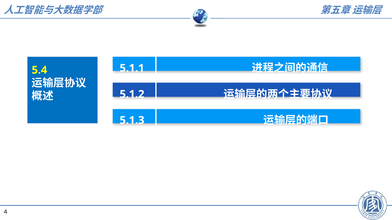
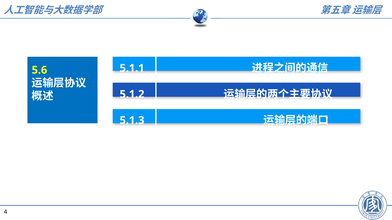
5.4: 5.4 -> 5.6 (39, 70)
